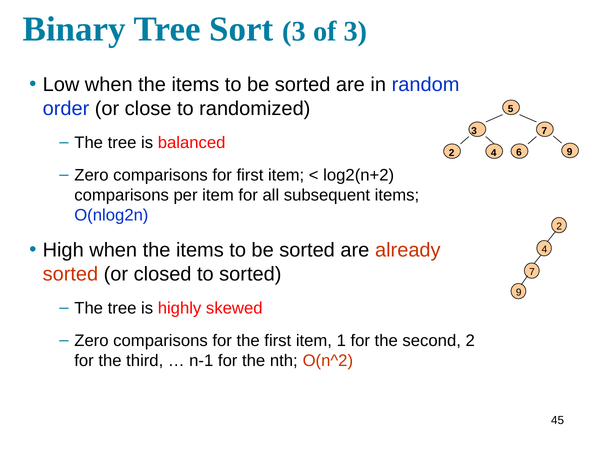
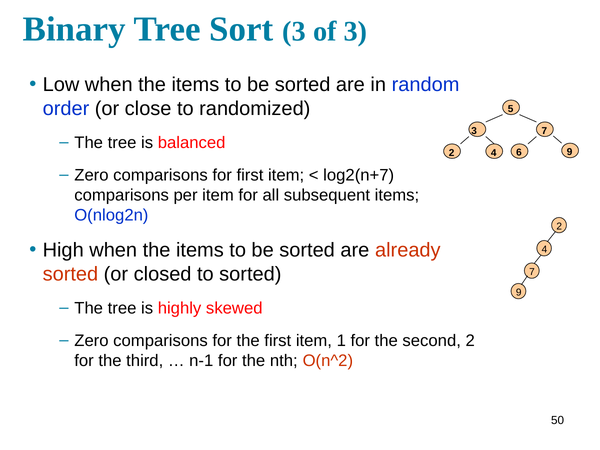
log2(n+2: log2(n+2 -> log2(n+7 (359, 175)
45: 45 -> 50 (558, 421)
